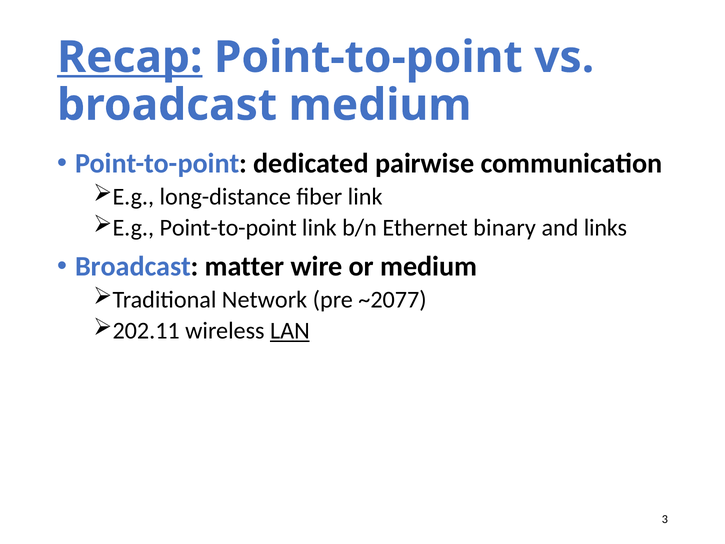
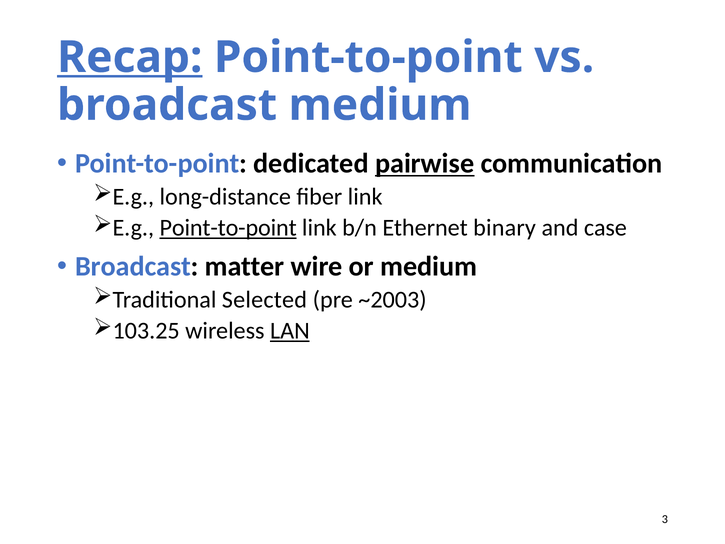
pairwise underline: none -> present (425, 163)
Point-to-point underline: none -> present (228, 228)
links: links -> case (605, 228)
Network: Network -> Selected (264, 300)
~2077: ~2077 -> ~2003 (392, 300)
202.11: 202.11 -> 103.25 (146, 331)
